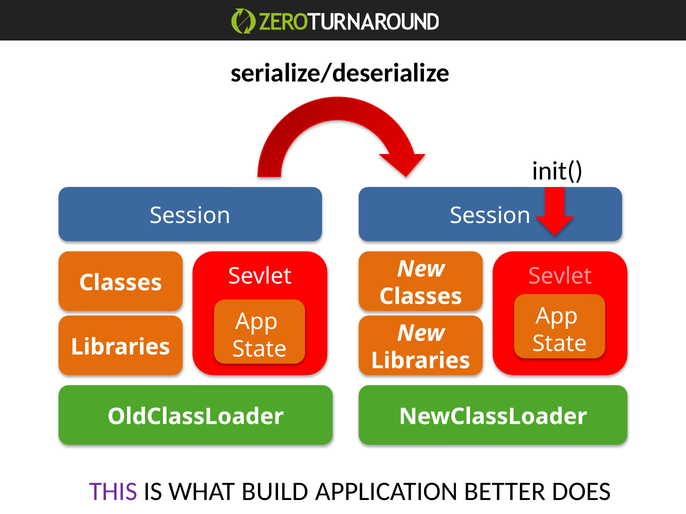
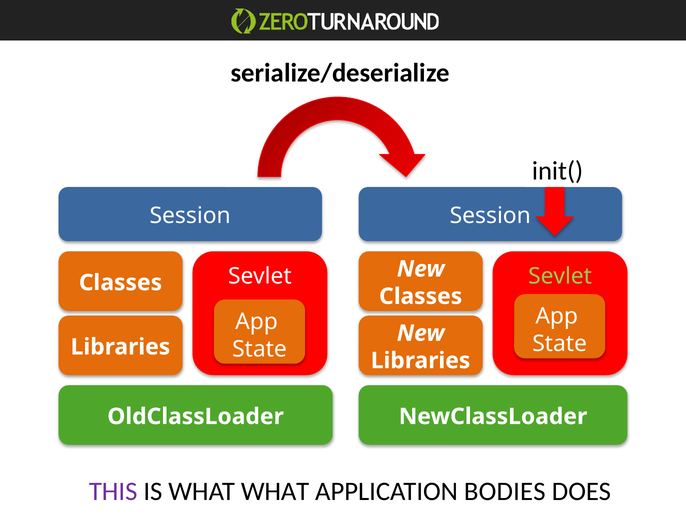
Sevlet colour: pink -> light green (560, 277)
WHAT BUILD: BUILD -> WHAT (275, 492)
BETTER: BETTER -> BODIES (505, 492)
